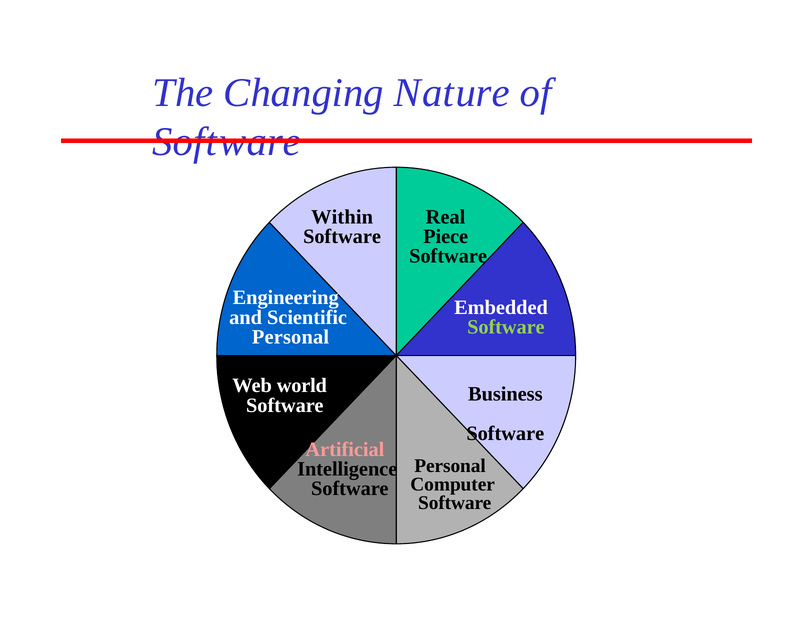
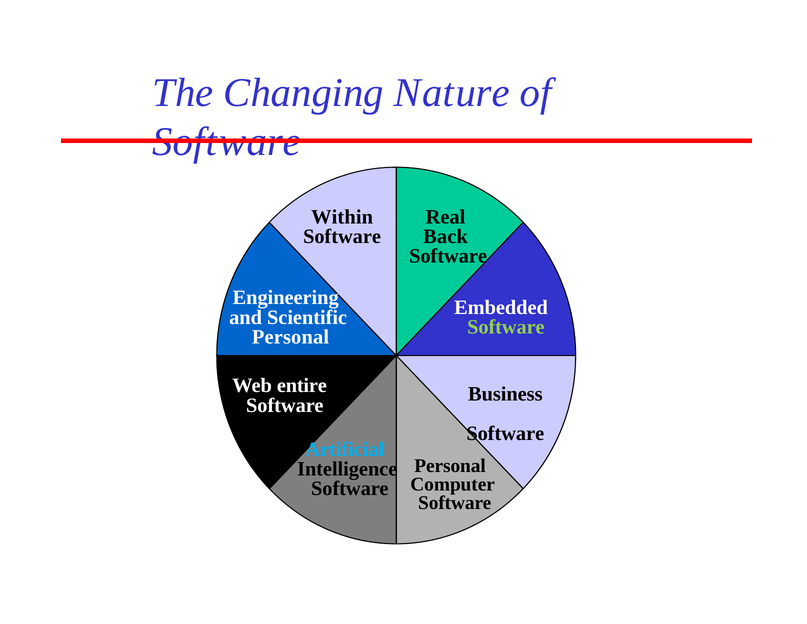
Piece: Piece -> Back (446, 236)
world: world -> entire (302, 385)
Artificial colour: pink -> light blue (345, 449)
